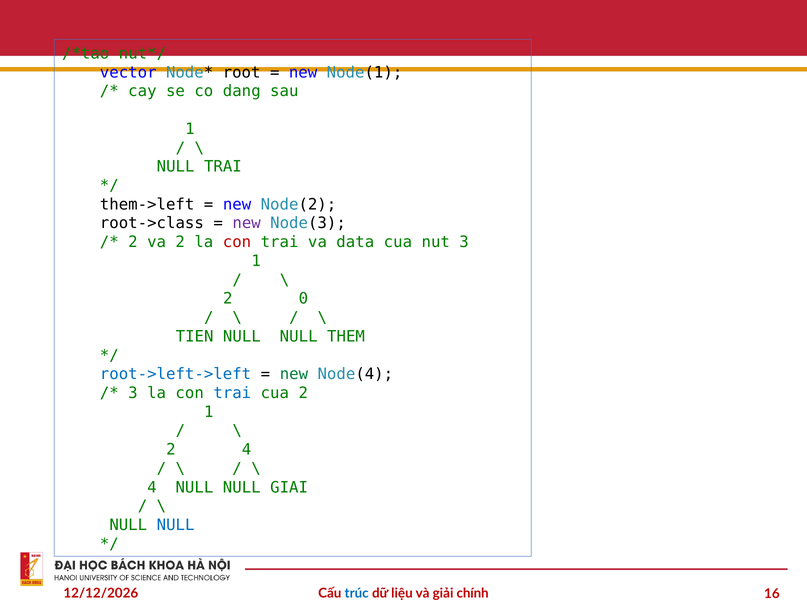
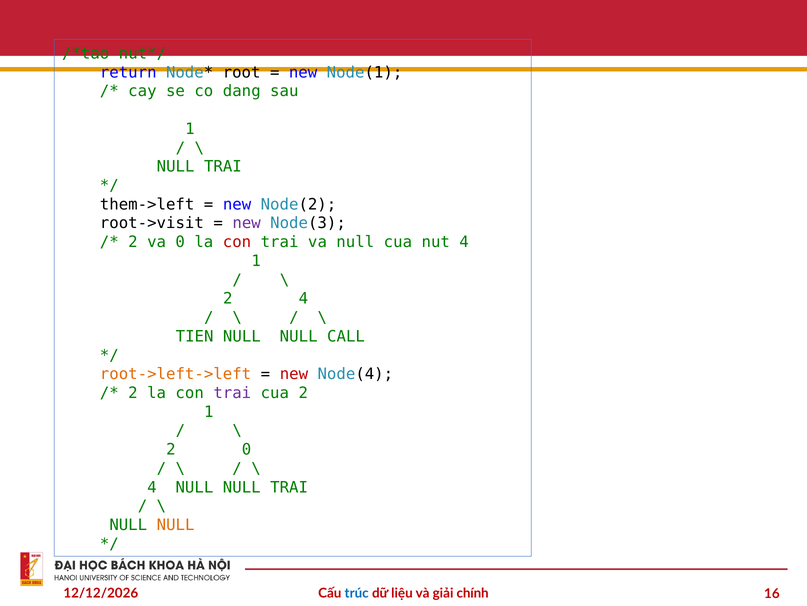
vector: vector -> return (128, 72)
root->class: root->class -> root->visit (152, 223)
va 2: 2 -> 0 (180, 242)
va data: data -> null (355, 242)
nut 3: 3 -> 4 (464, 242)
2 0: 0 -> 4 (303, 298)
THEM: THEM -> CALL (346, 336)
root->left->left colour: blue -> orange (176, 374)
new colour: green -> red (294, 374)
3: 3 -> 2 (133, 393)
trai colour: blue -> purple (232, 393)
2 4: 4 -> 0 (247, 449)
NULL NULL GIAI: GIAI -> TRAI (289, 487)
NULL colour: blue -> orange (176, 524)
